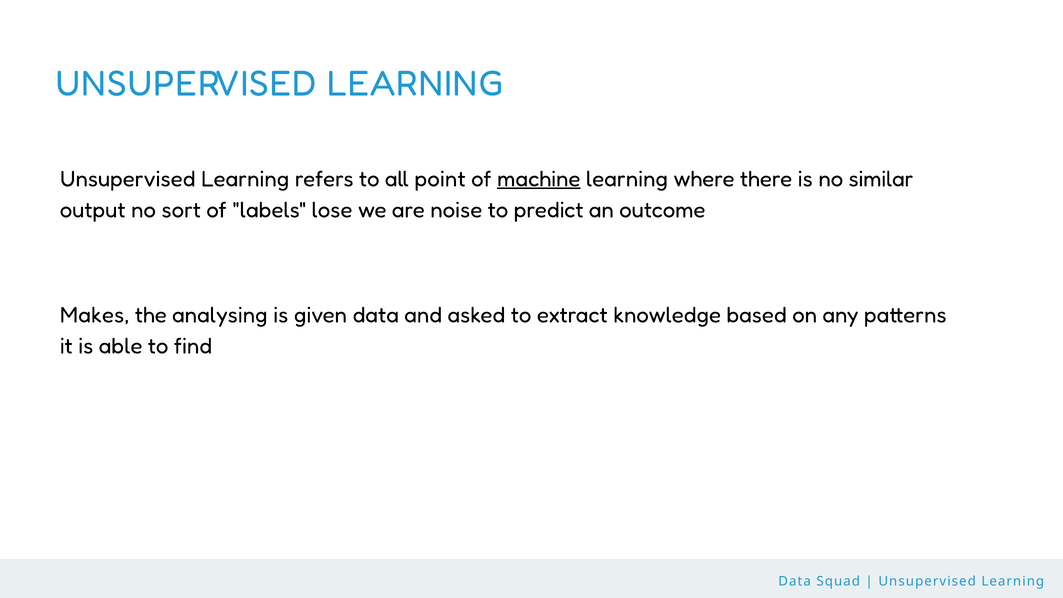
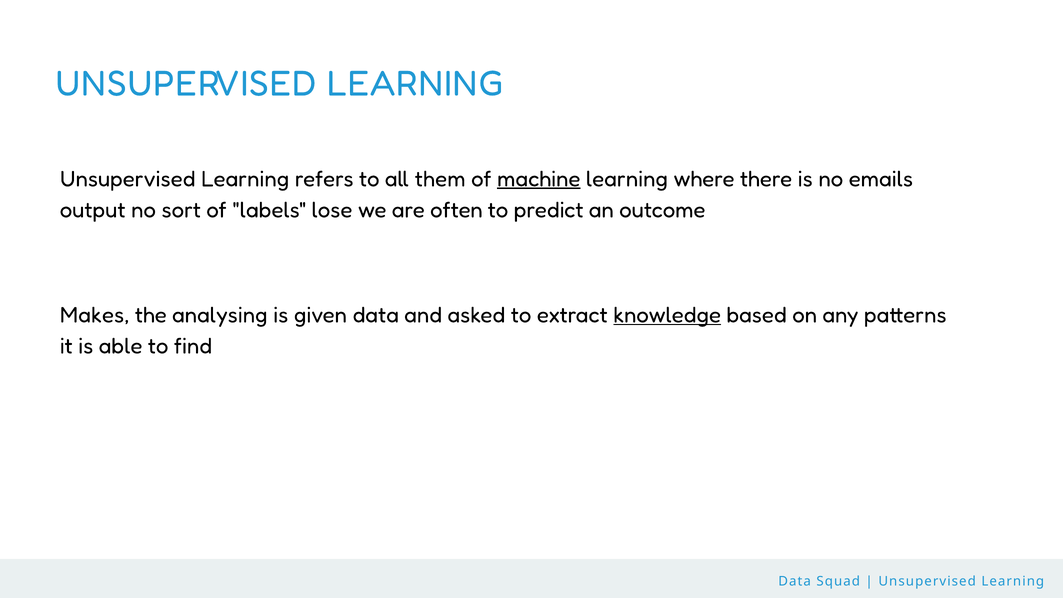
point: point -> them (440, 179)
similar: similar -> emails (881, 179)
noise: noise -> often (456, 210)
knowledge underline: none -> present (667, 315)
